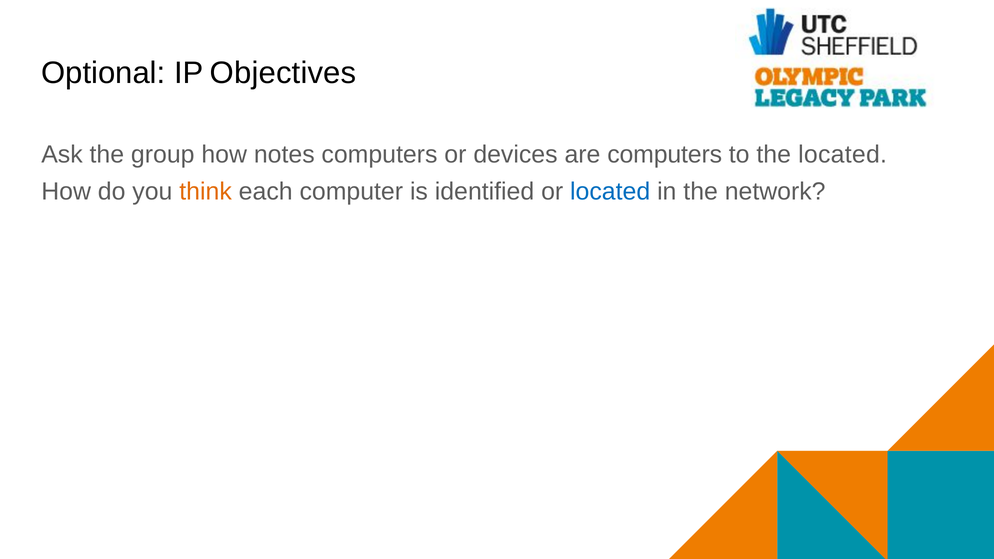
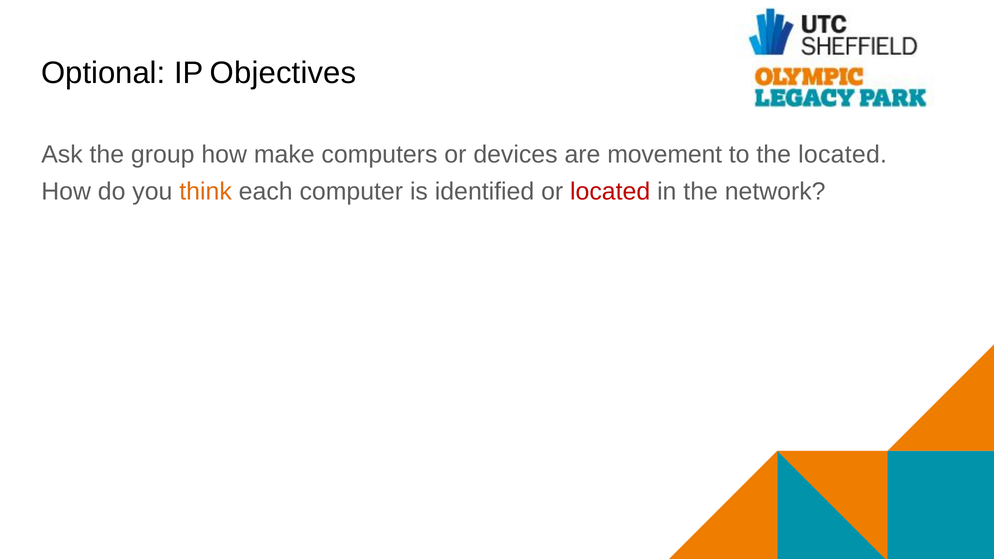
notes: notes -> make (284, 154)
are computers: computers -> movement (665, 154)
located colour: blue -> red (610, 192)
